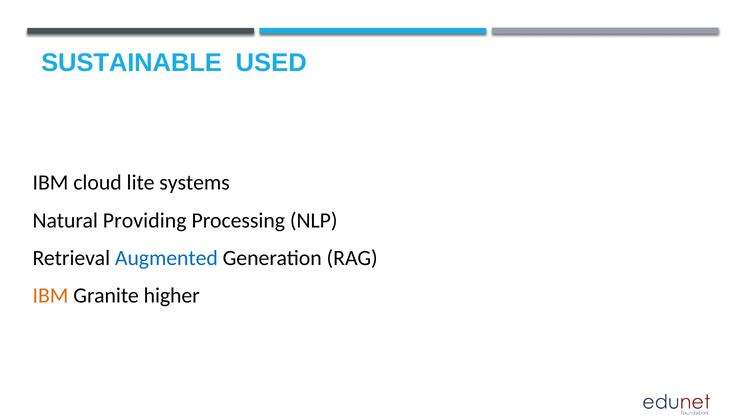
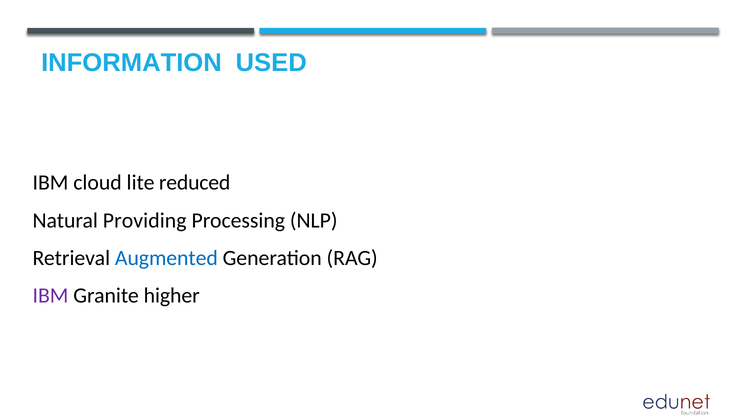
SUSTAINABLE: SUSTAINABLE -> INFORMATION (131, 63)
systems: systems -> reduced (195, 183)
IBM colour: orange -> purple (51, 296)
